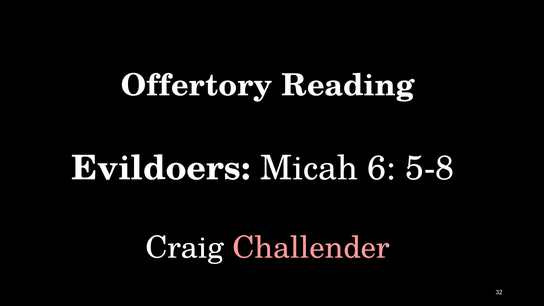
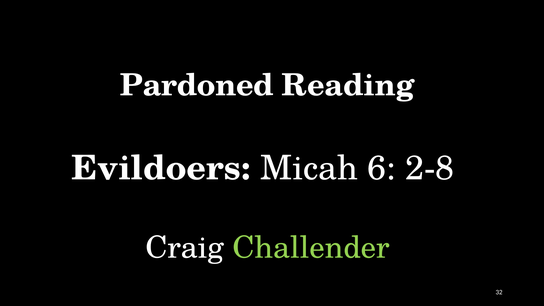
Offertory: Offertory -> Pardoned (197, 86)
5-8: 5-8 -> 2-8 (430, 168)
Challender colour: pink -> light green (311, 248)
